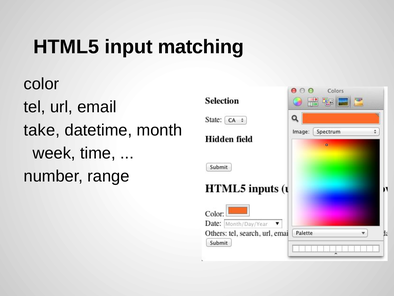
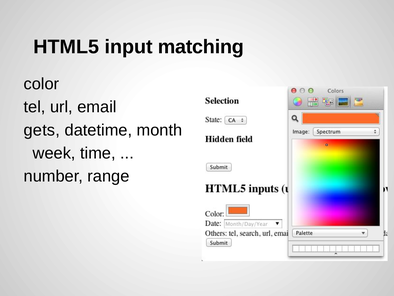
take: take -> gets (42, 130)
